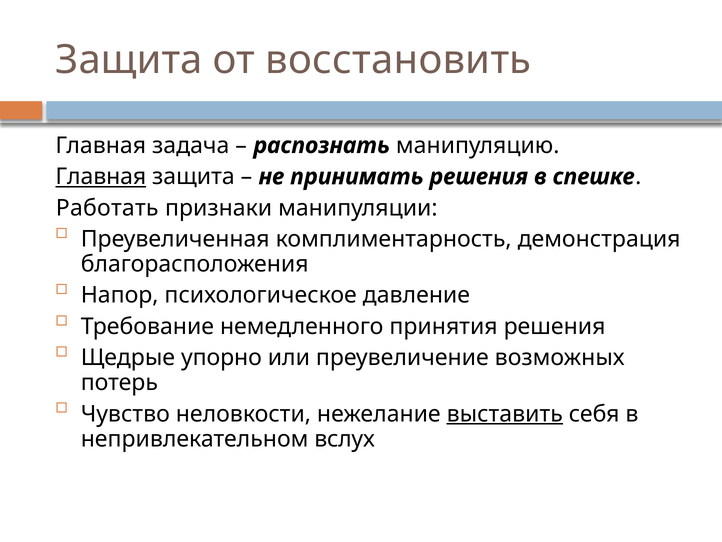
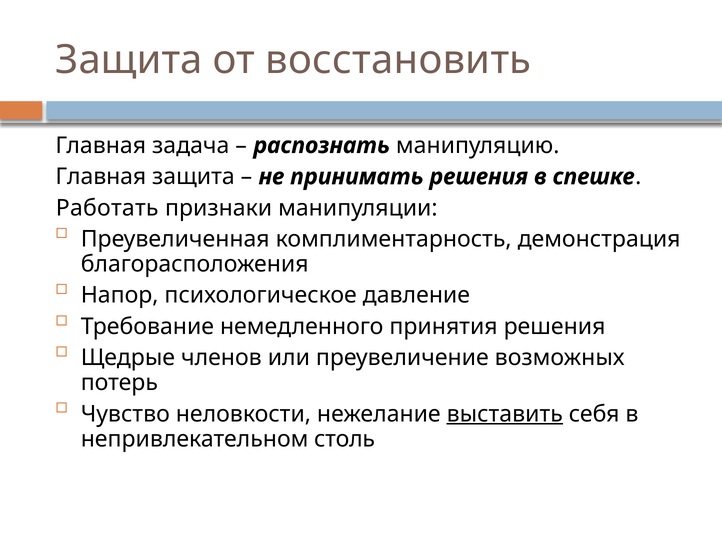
Главная underline: present -> none (101, 177)
упорно: упорно -> членов (221, 358)
вслух: вслух -> столь (345, 439)
